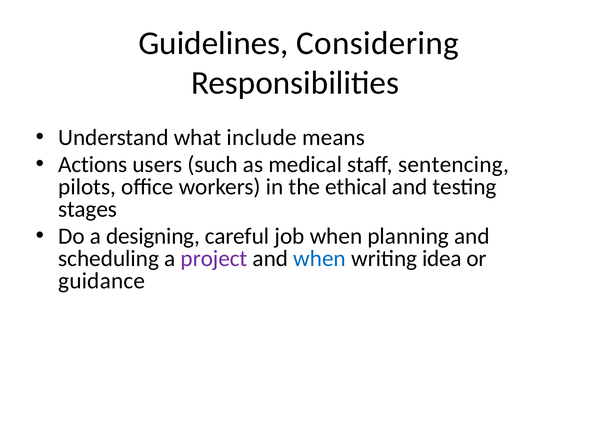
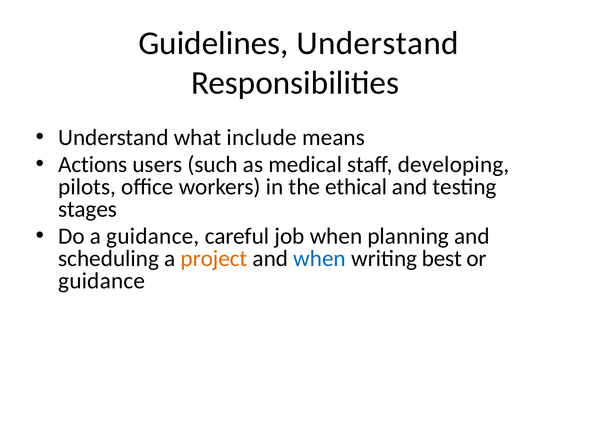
Guidelines Considering: Considering -> Understand (378, 43)
sentencing: sentencing -> developing (454, 165)
a designing: designing -> guidance (153, 236)
project colour: purple -> orange (214, 259)
idea: idea -> best (442, 259)
